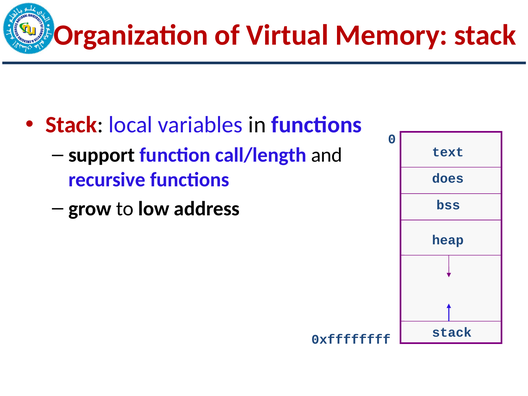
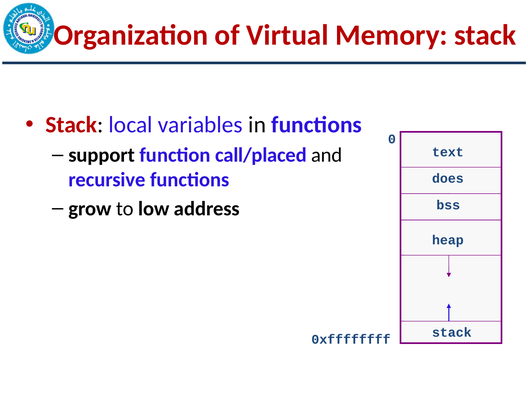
call/length: call/length -> call/placed (261, 155)
